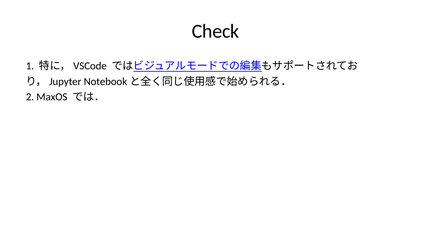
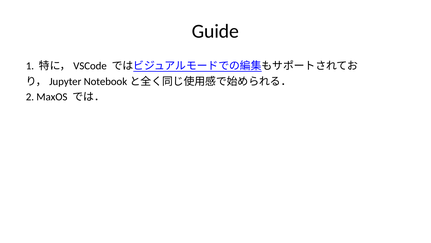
Check: Check -> Guide (216, 31)
